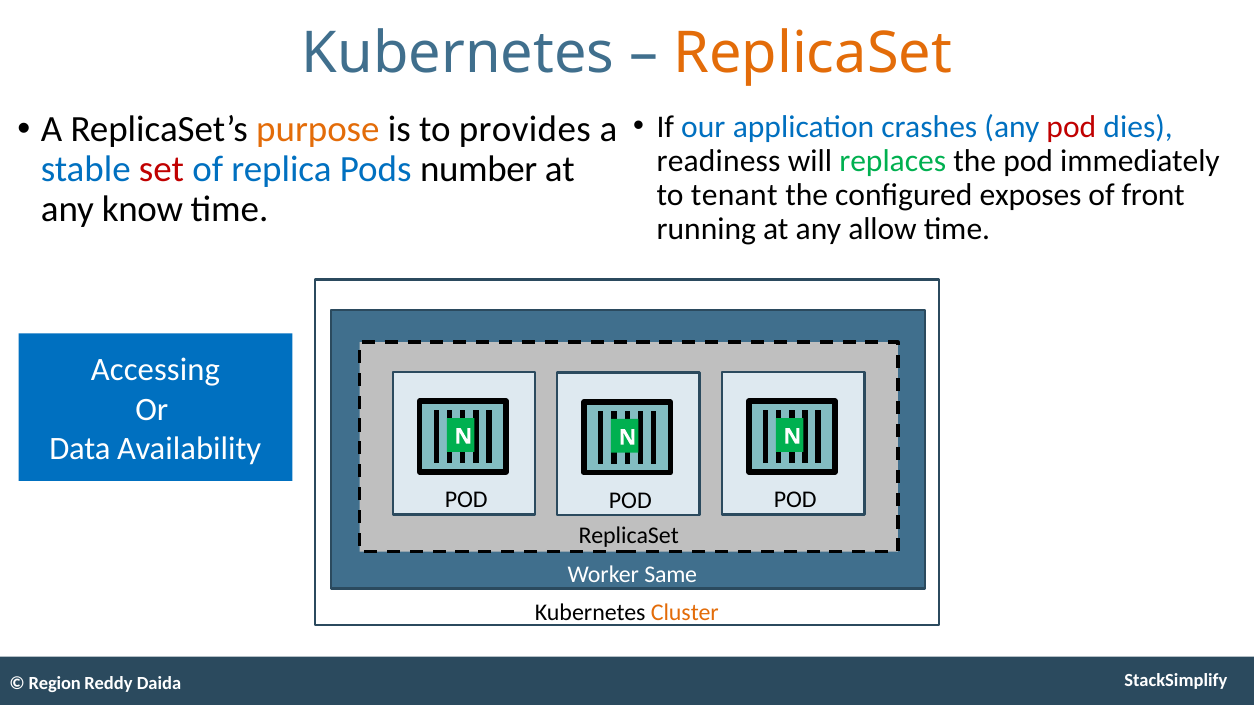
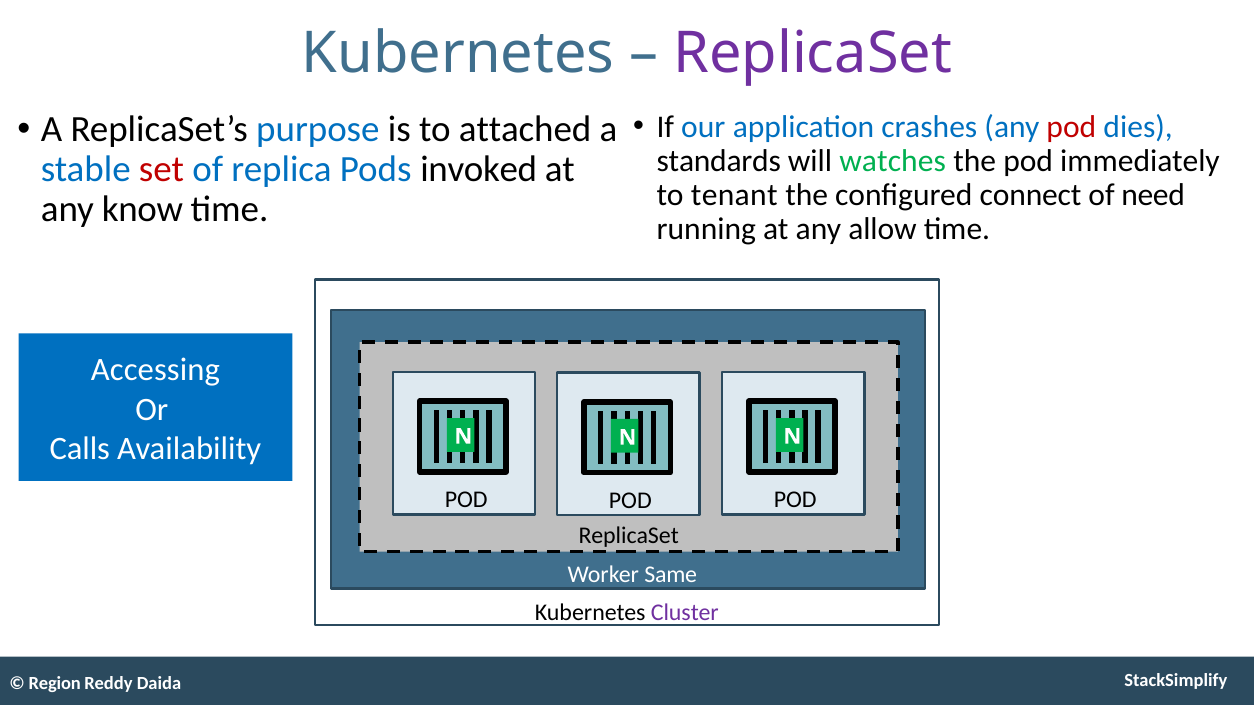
ReplicaSet colour: orange -> purple (813, 54)
purpose colour: orange -> blue (318, 129)
provides: provides -> attached (525, 129)
readiness: readiness -> standards (719, 161)
replaces: replaces -> watches (893, 161)
number: number -> invoked (479, 169)
exposes: exposes -> connect (1031, 195)
front: front -> need (1153, 195)
Data: Data -> Calls (80, 449)
Cluster colour: orange -> purple (685, 613)
